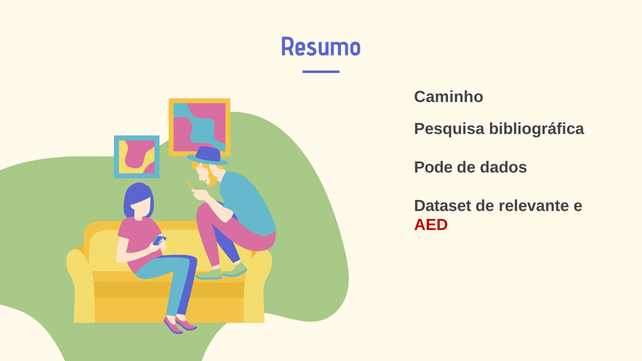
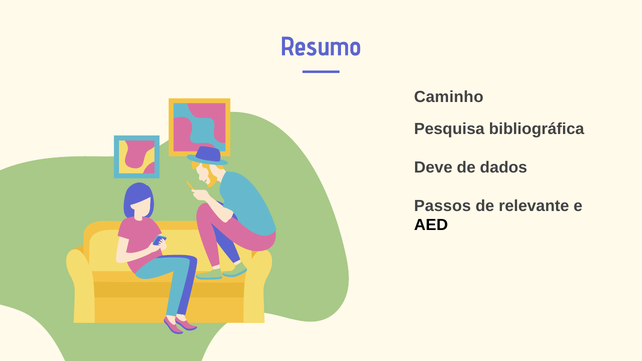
Pode: Pode -> Deve (433, 167)
Dataset: Dataset -> Passos (443, 206)
AED colour: red -> black (431, 225)
